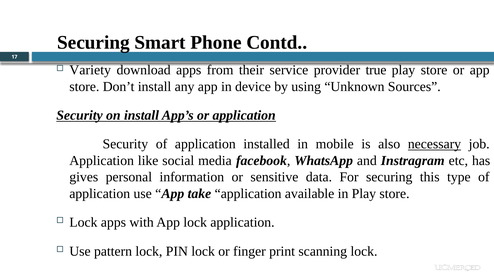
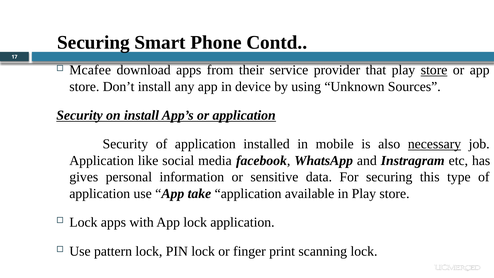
Variety: Variety -> Mcafee (90, 70)
true: true -> that (376, 70)
store underline: none -> present (434, 70)
